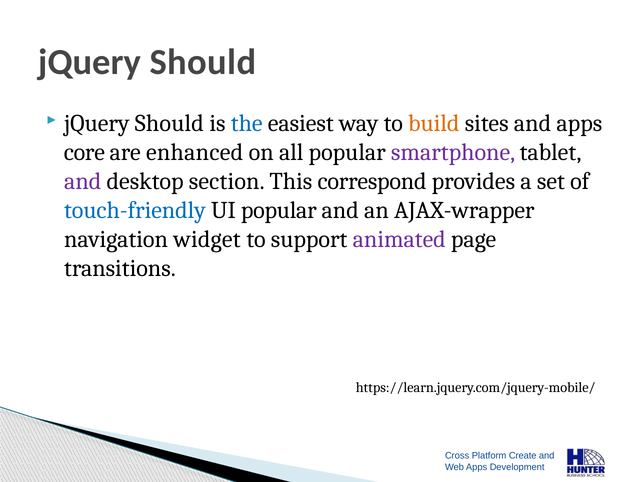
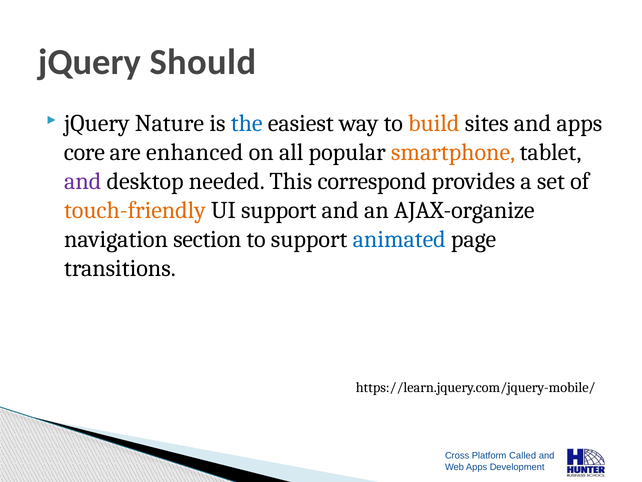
Should: Should -> Nature (169, 123)
smartphone colour: purple -> orange (453, 152)
section: section -> needed (227, 181)
touch-friendly colour: blue -> orange (135, 210)
UI popular: popular -> support (279, 210)
AJAX-wrapper: AJAX-wrapper -> AJAX-organize (464, 210)
widget: widget -> section (207, 239)
animated colour: purple -> blue (399, 239)
Create: Create -> Called (523, 455)
